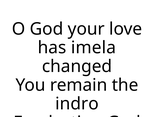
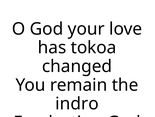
imela: imela -> tokoa (94, 47)
